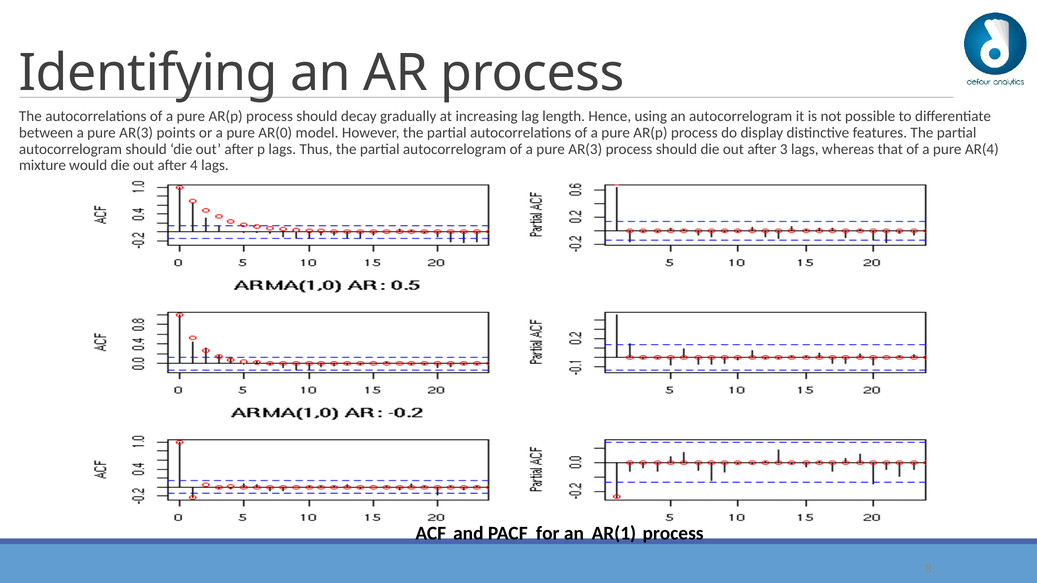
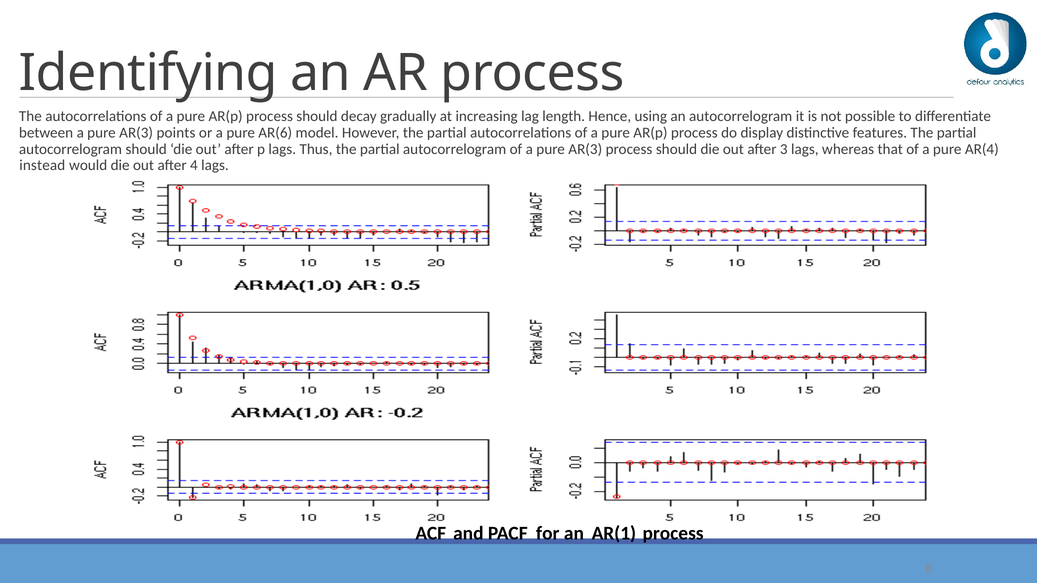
AR(0: AR(0 -> AR(6 (275, 133)
mixture: mixture -> instead (42, 166)
